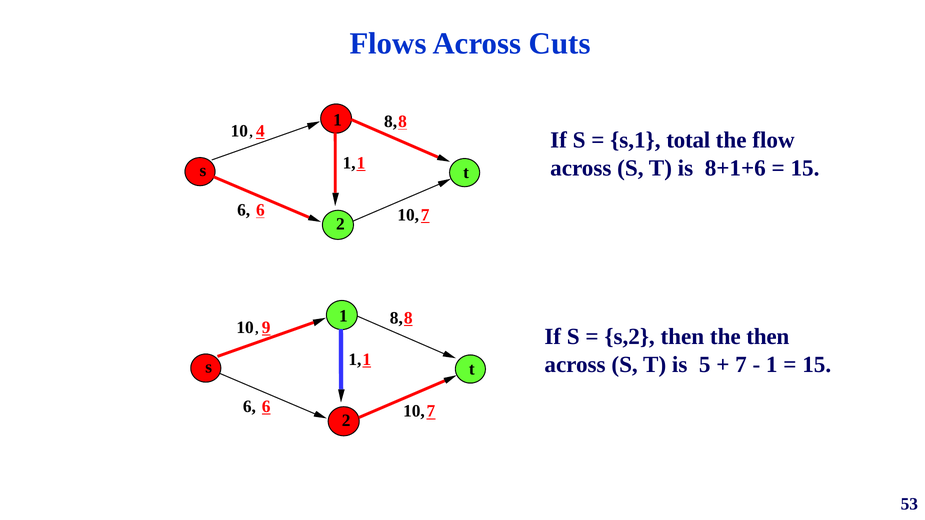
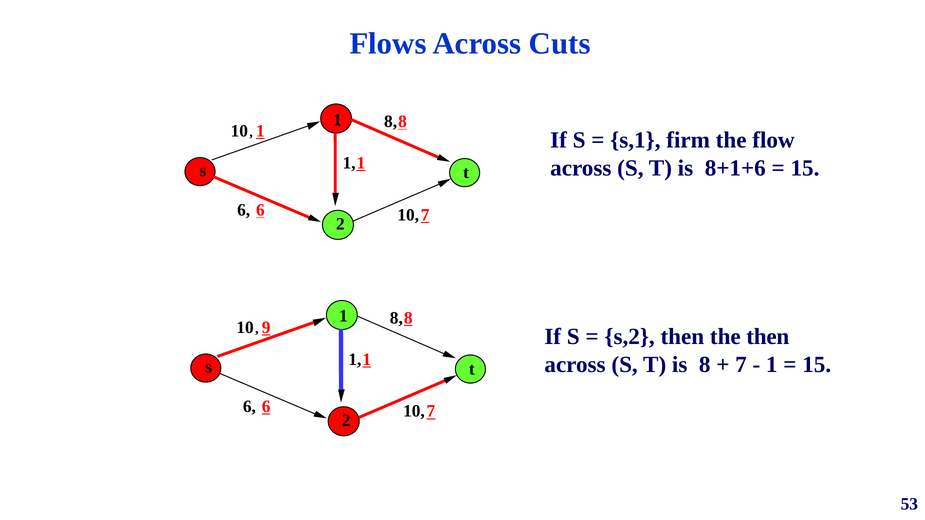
4: 4 -> 1 (260, 131)
total: total -> firm (688, 140)
5: 5 -> 8 (705, 365)
